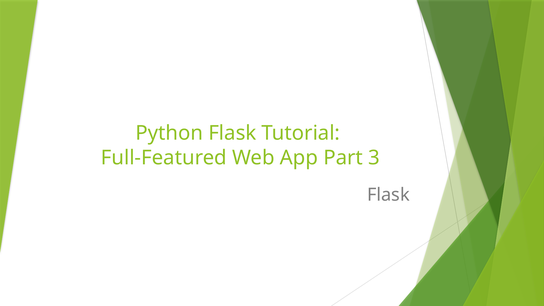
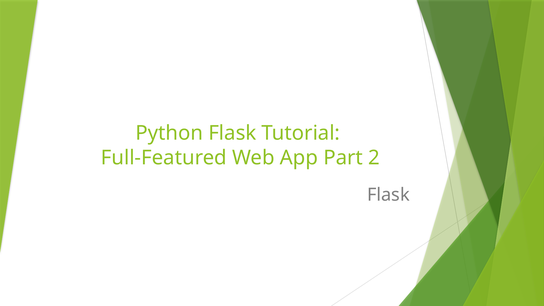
3: 3 -> 2 (374, 158)
